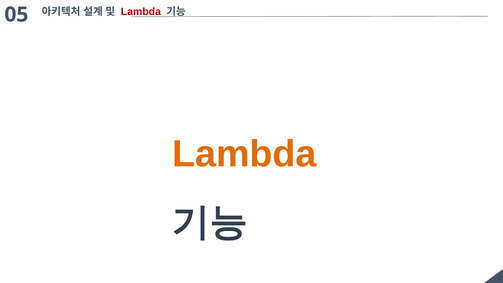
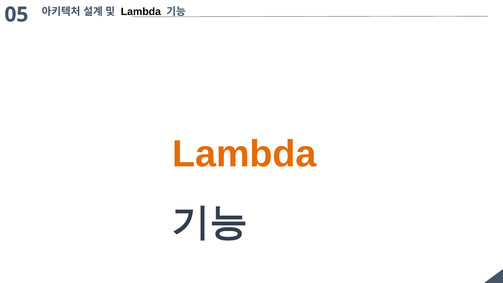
Lambda colour: red -> black (141, 12)
